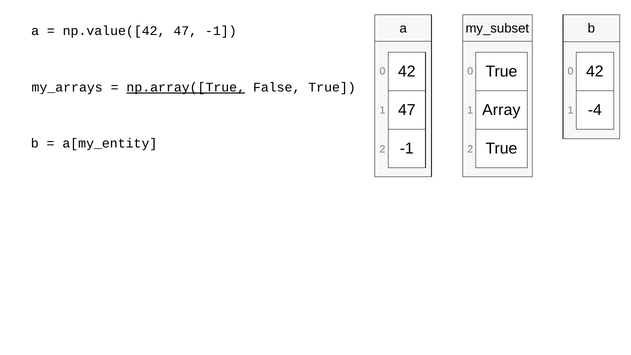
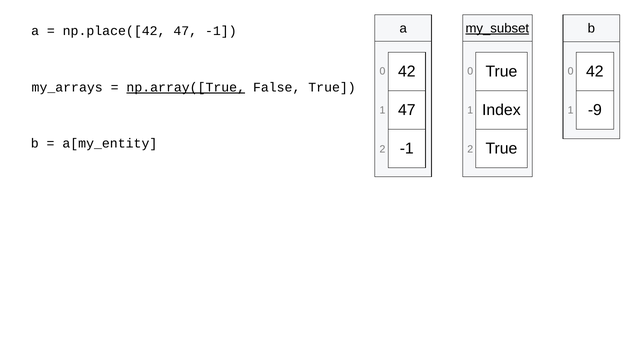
my_subset underline: none -> present (497, 28)
np.value([42: np.value([42 -> np.place([42 (114, 31)
Array: Array -> Index (501, 110)
-4: -4 -> -9 (595, 110)
